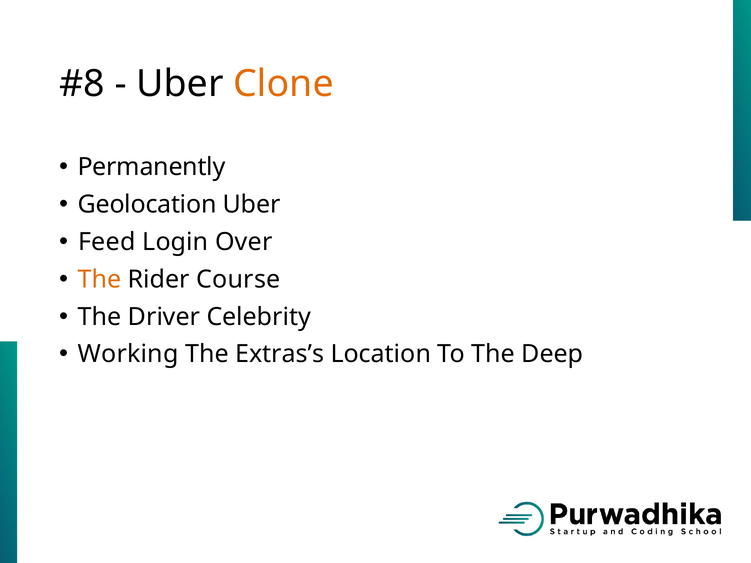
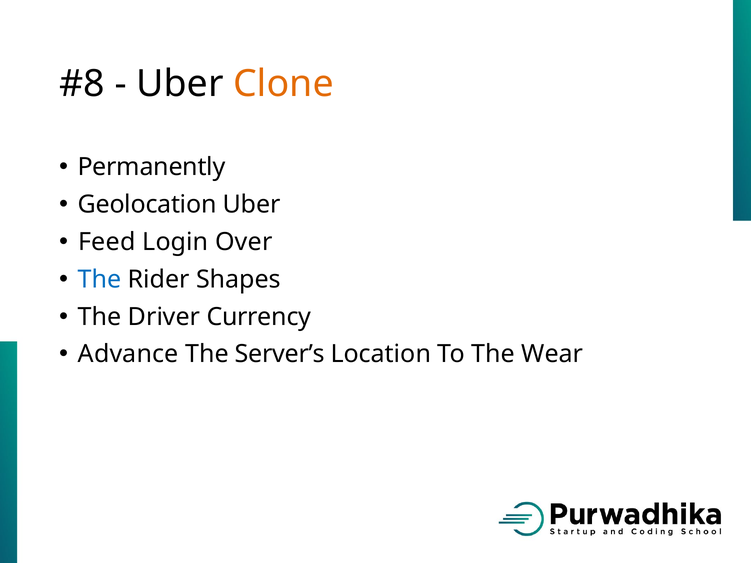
The colour: orange -> blue (100, 279)
Course: Course -> Shapes (239, 279)
Celebrity: Celebrity -> Currency (259, 317)
Working: Working -> Advance (128, 354)
Extras’s: Extras’s -> Server’s (280, 354)
Deep: Deep -> Wear (552, 354)
